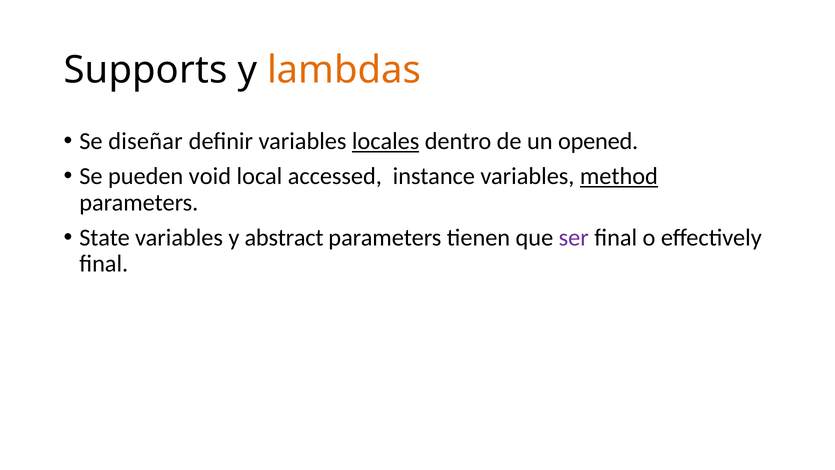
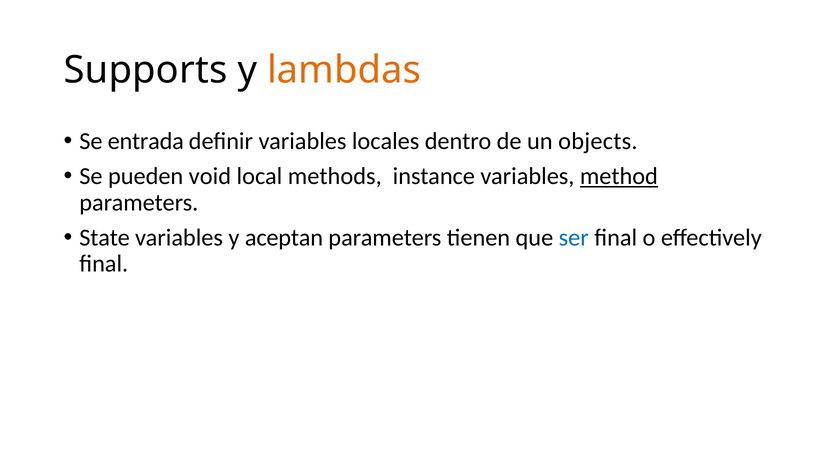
diseñar: diseñar -> entrada (146, 141)
locales underline: present -> none (386, 141)
opened: opened -> objects (598, 141)
accessed: accessed -> methods (335, 176)
abstract: abstract -> aceptan (284, 237)
ser colour: purple -> blue (574, 237)
